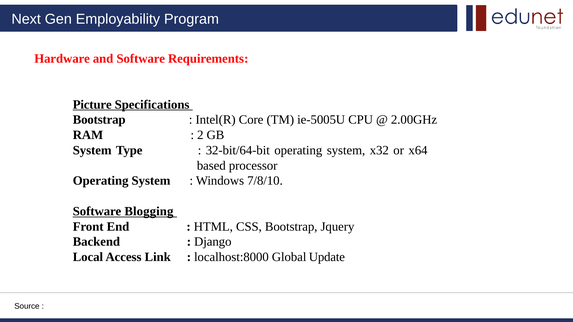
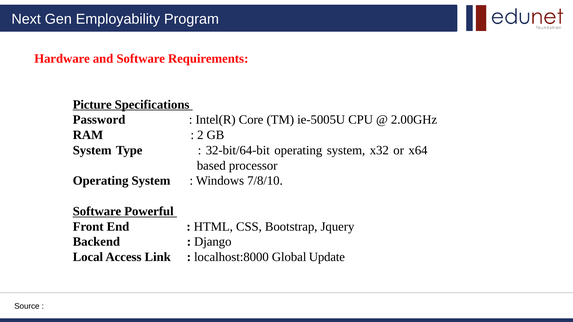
Bootstrap: Bootstrap -> Password (99, 120)
Blogging: Blogging -> Powerful (149, 211)
